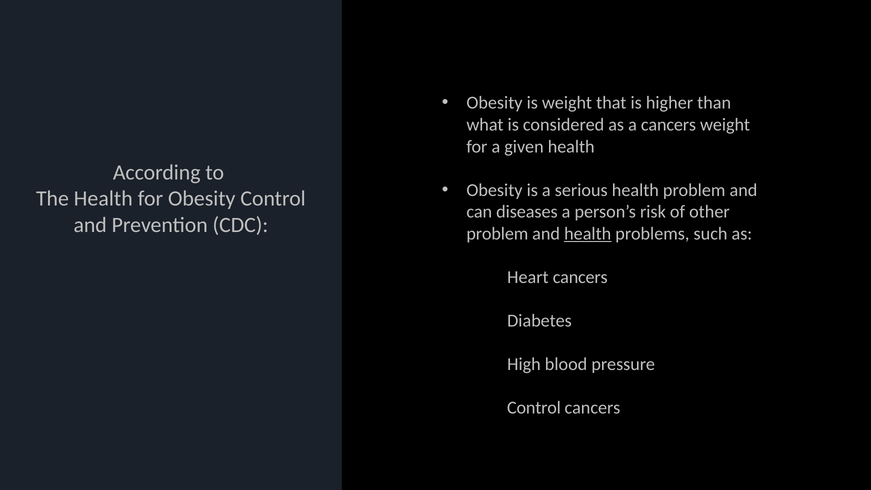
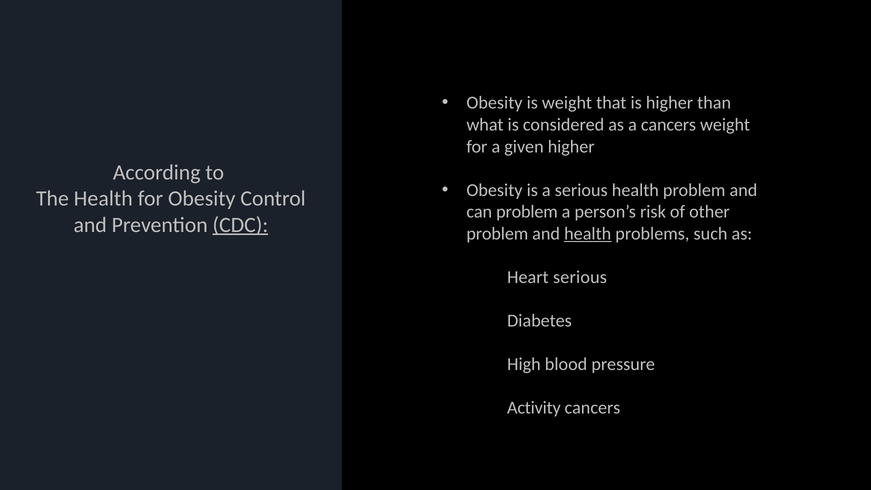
given health: health -> higher (571, 146)
can diseases: diseases -> problem (527, 212)
CDC underline: none -> present (240, 225)
Heart cancers: cancers -> serious (580, 277)
Control: Control -> Activity (534, 408)
